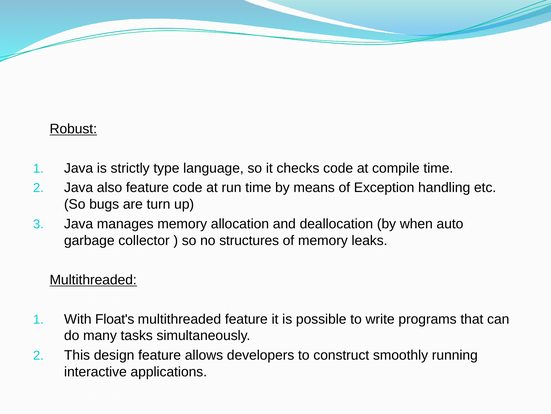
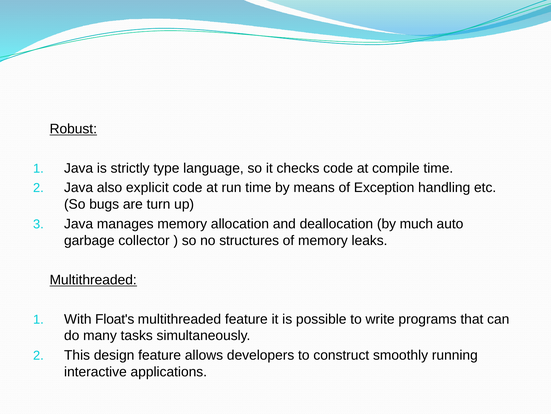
also feature: feature -> explicit (147, 187)
when: when -> much (416, 224)
